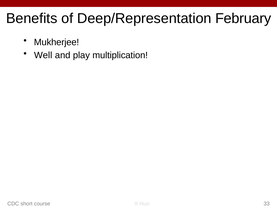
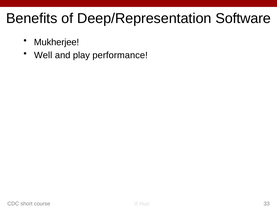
February: February -> Software (243, 18)
multiplication: multiplication -> performance (120, 55)
